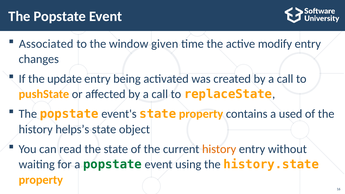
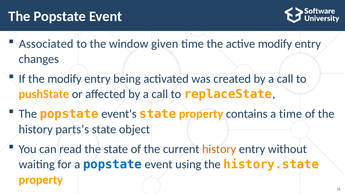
the update: update -> modify (65, 79)
a used: used -> time (290, 114)
helps’s: helps’s -> parts’s (72, 129)
popstate colour: green -> blue (112, 164)
